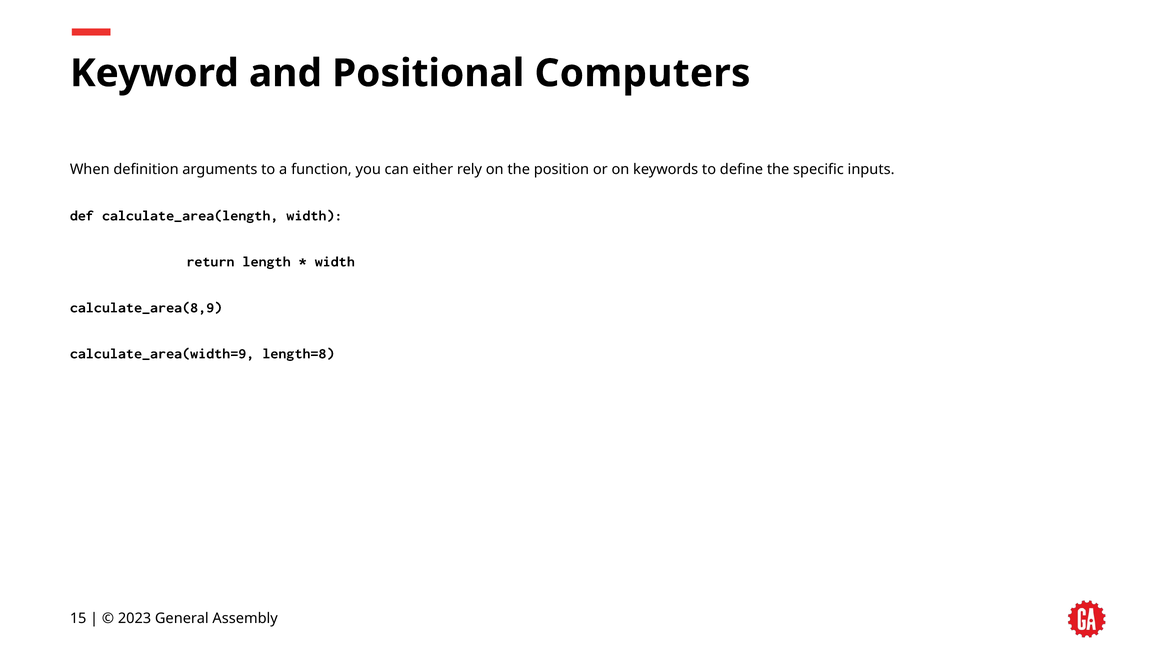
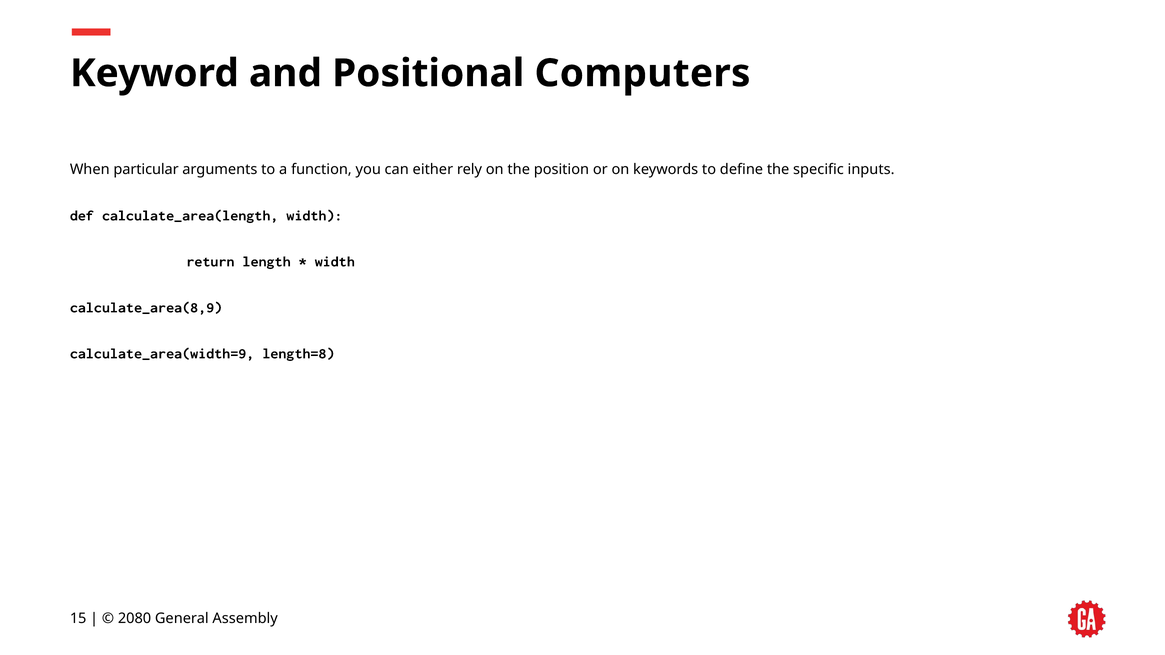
definition: definition -> particular (146, 170)
2023: 2023 -> 2080 (135, 619)
